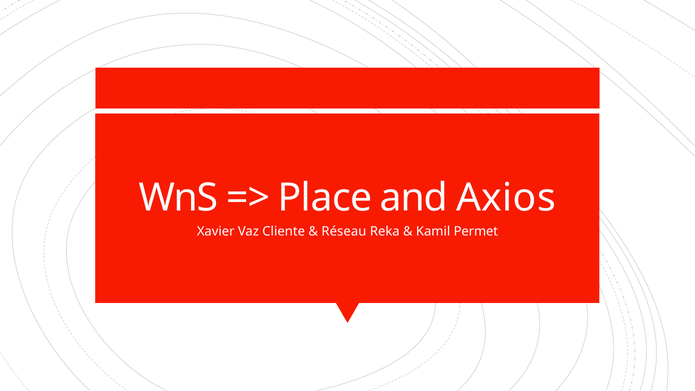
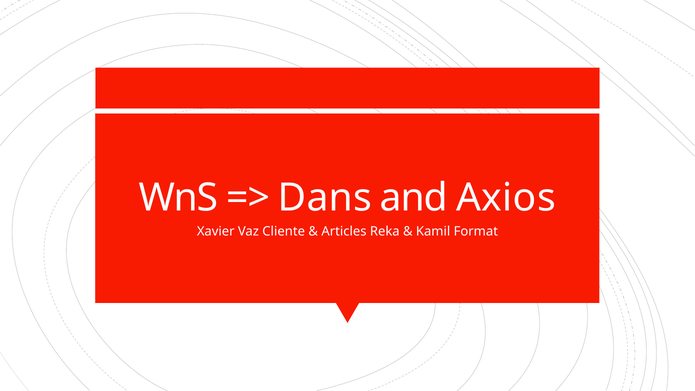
Place: Place -> Dans (325, 198)
Réseau: Réseau -> Articles (344, 231)
Permet: Permet -> Format (476, 231)
